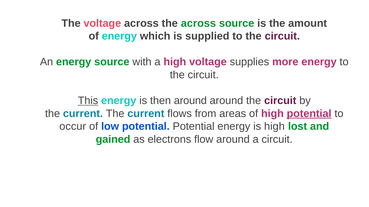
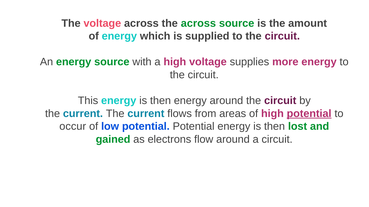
This underline: present -> none (88, 101)
then around: around -> energy (190, 101)
Potential energy is high: high -> then (274, 127)
